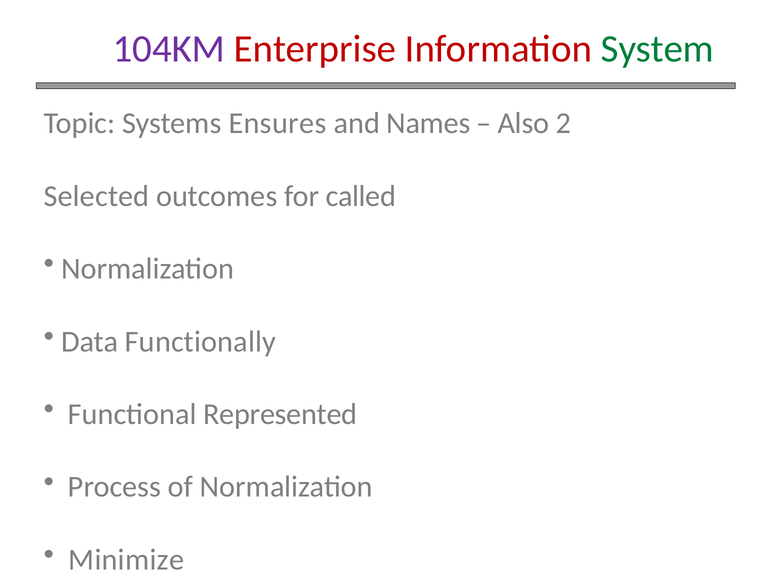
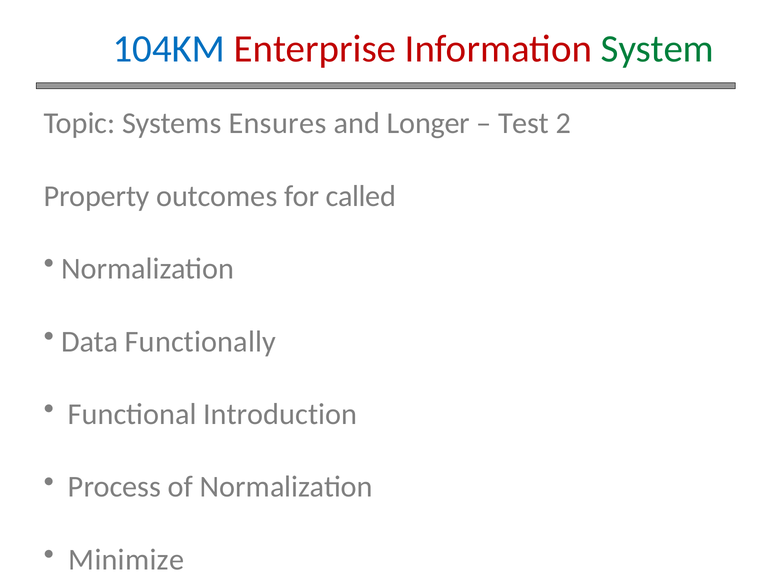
104KM colour: purple -> blue (169, 49)
Names: Names -> Longer (428, 123)
Also: Also -> Test (523, 123)
Selected: Selected -> Property (97, 196)
Represented: Represented -> Introduction (280, 414)
